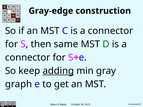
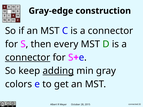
same: same -> every (66, 44)
connector underline: none -> present (28, 58)
graph: graph -> colors (19, 84)
